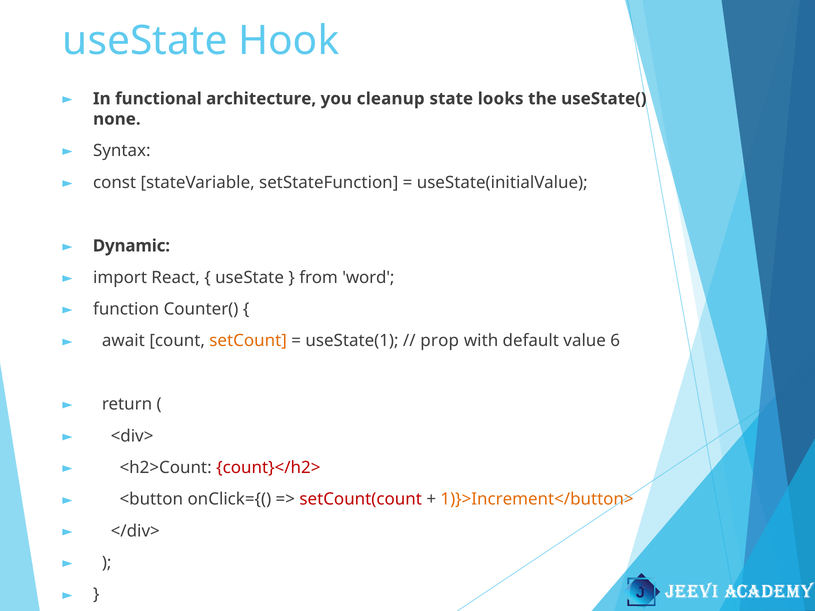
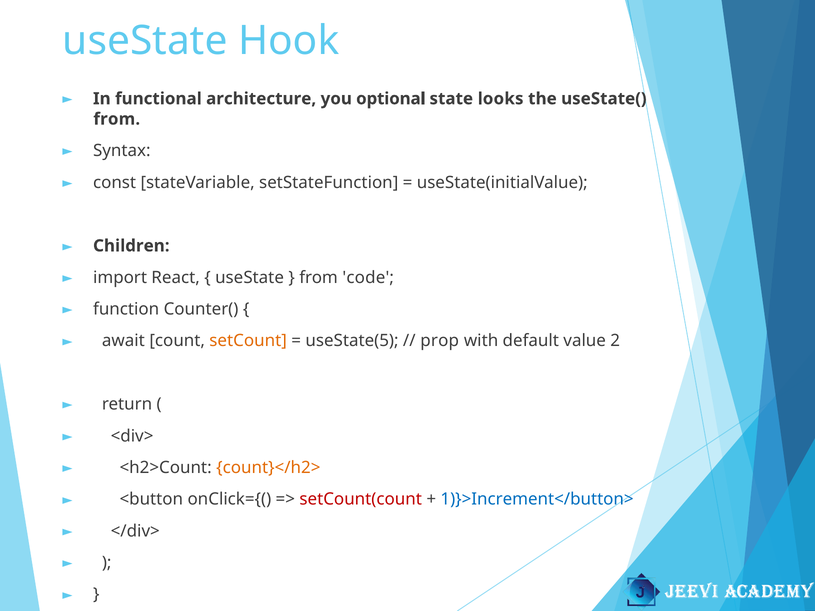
cleanup: cleanup -> optional (391, 99)
none: none -> from (117, 119)
Dynamic: Dynamic -> Children (131, 246)
word: word -> code (368, 278)
useState(1: useState(1 -> useState(5 (352, 341)
6: 6 -> 2 (615, 341)
count}</h2> colour: red -> orange (268, 468)
1)}>Increment</button> colour: orange -> blue (537, 500)
